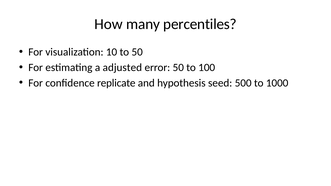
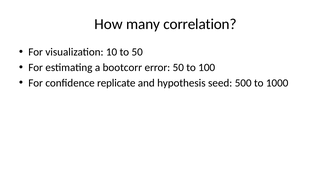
percentiles: percentiles -> correlation (200, 24)
adjusted: adjusted -> bootcorr (122, 68)
